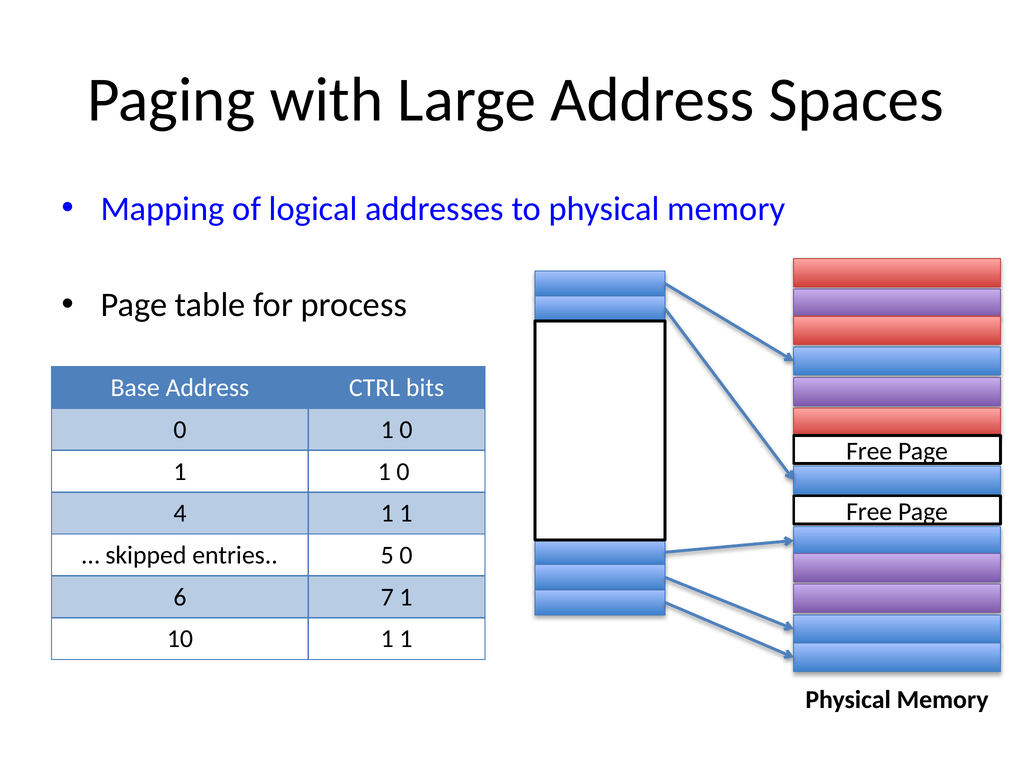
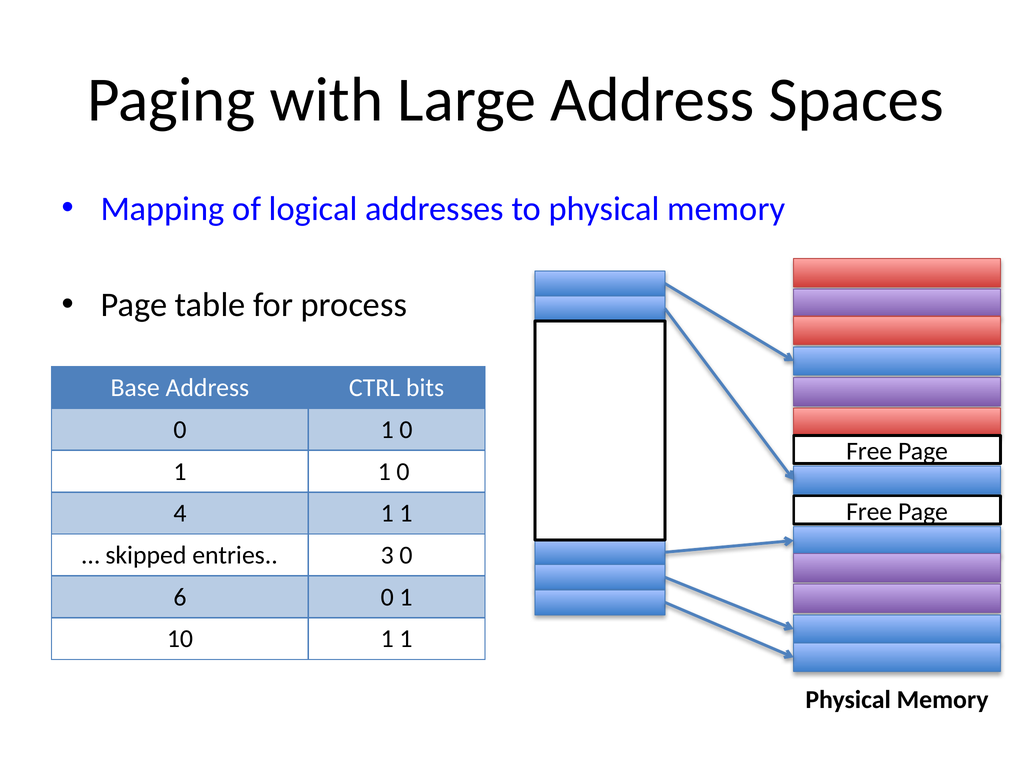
5: 5 -> 3 (387, 555)
6 7: 7 -> 0 (387, 597)
